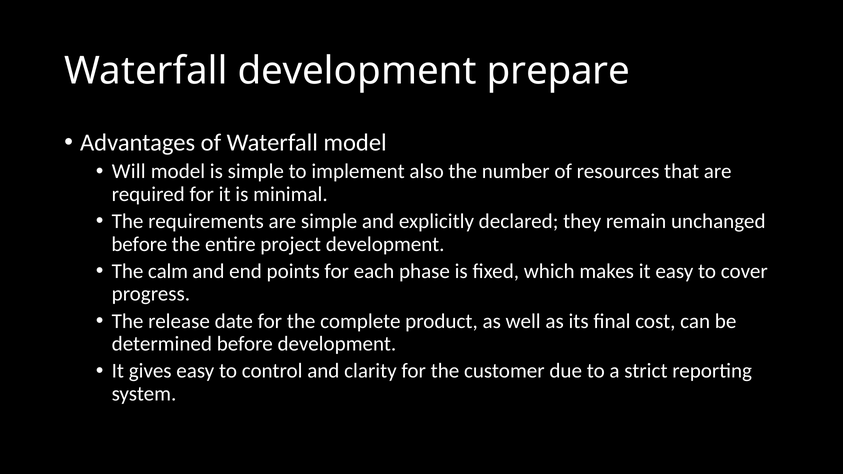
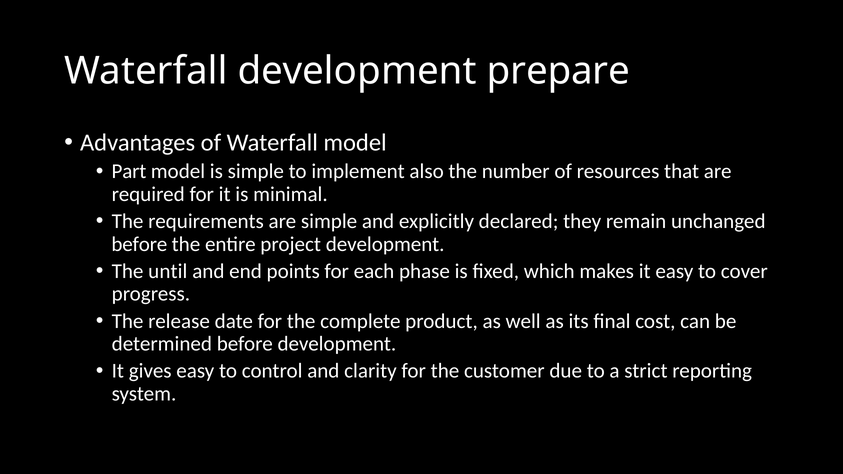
Will: Will -> Part (129, 172)
calm: calm -> until (168, 271)
